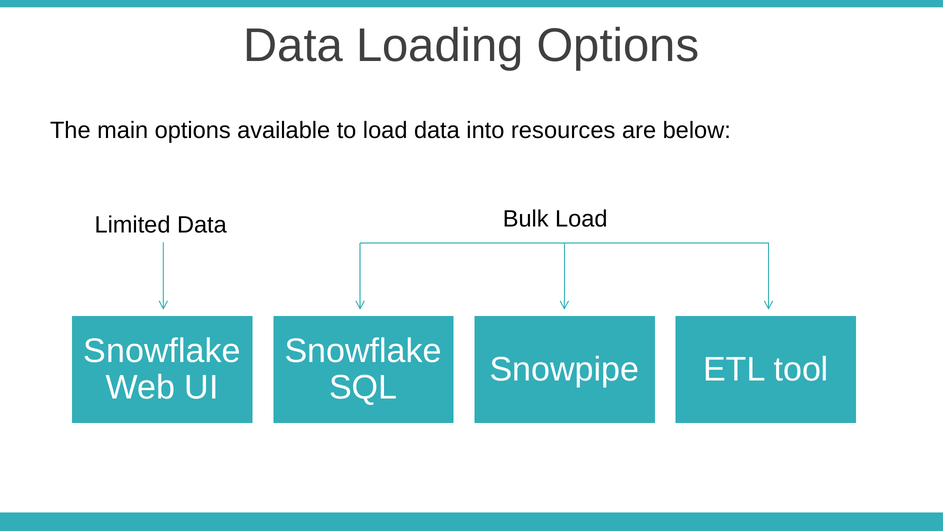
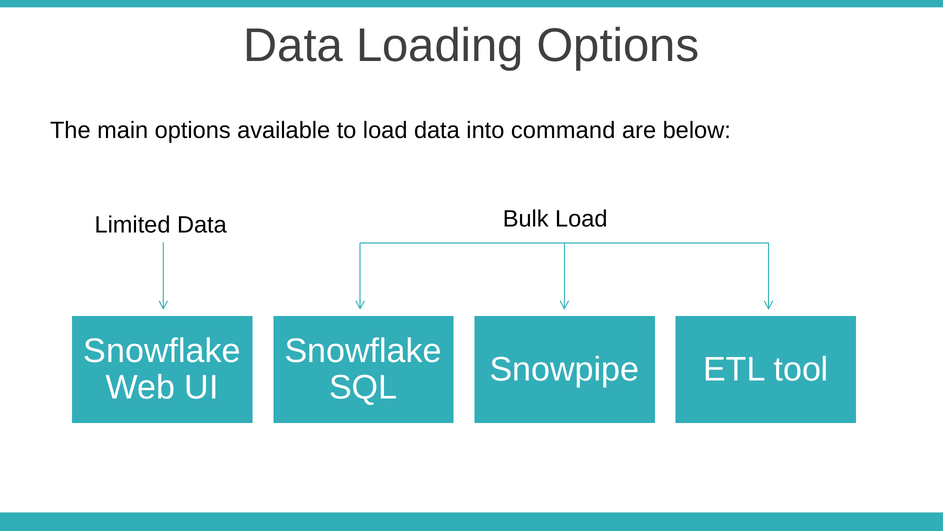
resources: resources -> command (563, 130)
